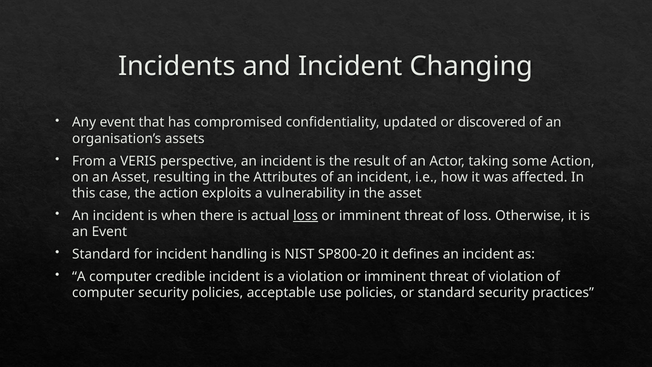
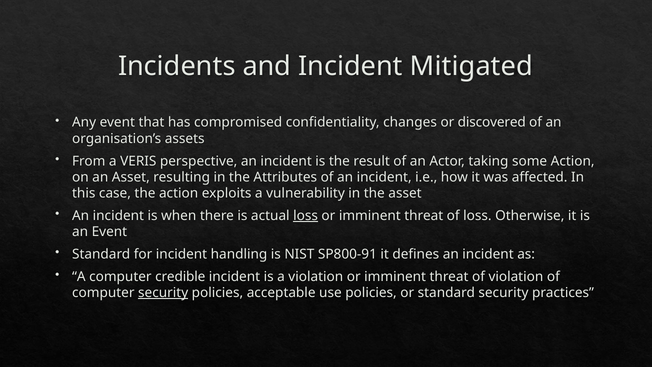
Changing: Changing -> Mitigated (471, 66)
updated: updated -> changes (410, 122)
SP800-20: SP800-20 -> SP800-91 (347, 254)
security underline: none -> present (163, 292)
